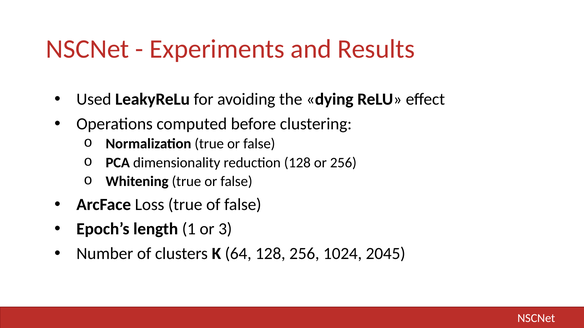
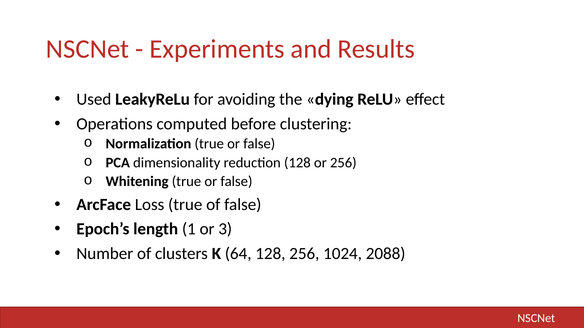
2045: 2045 -> 2088 (386, 254)
